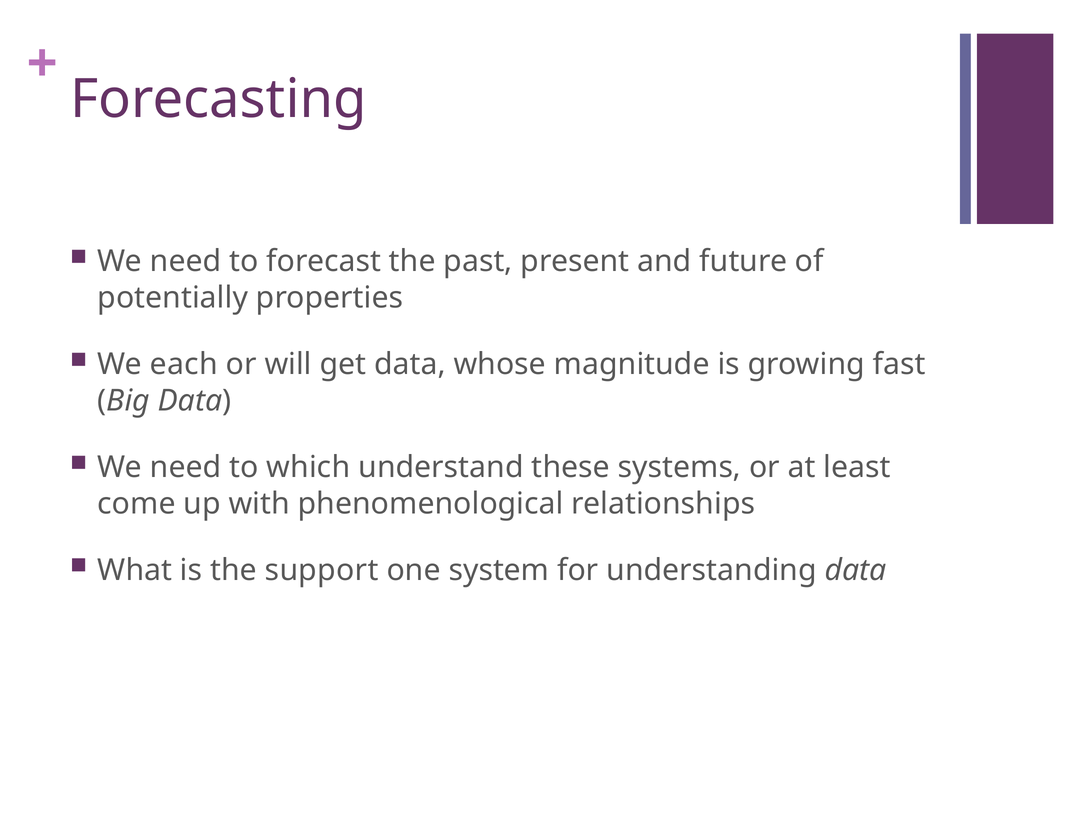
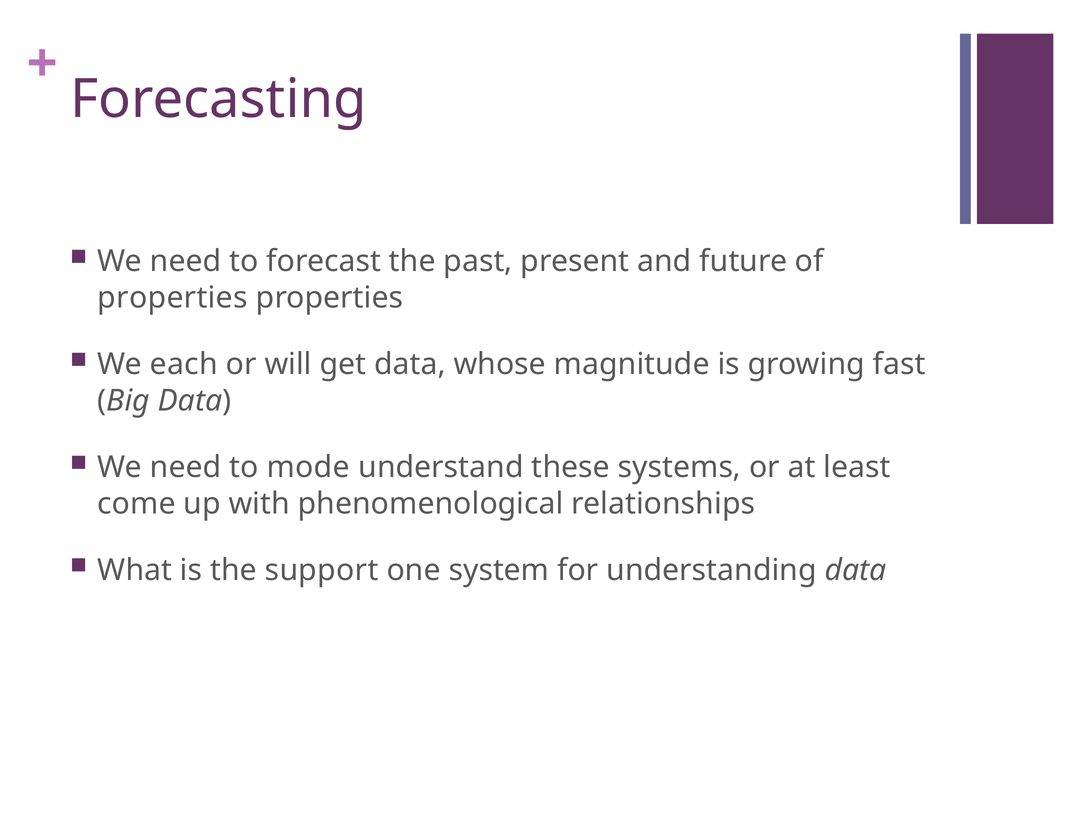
potentially: potentially -> properties (173, 298)
which: which -> mode (308, 467)
